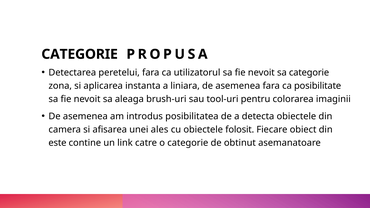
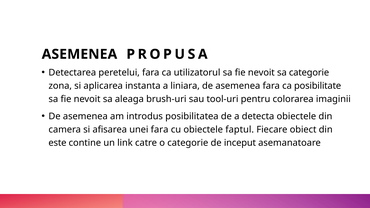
CATEGORIE: CATEGORIE -> ASEMENEA (79, 54)
unei ales: ales -> fara (160, 130)
folosit: folosit -> faptul (240, 130)
obtinut: obtinut -> inceput (240, 143)
